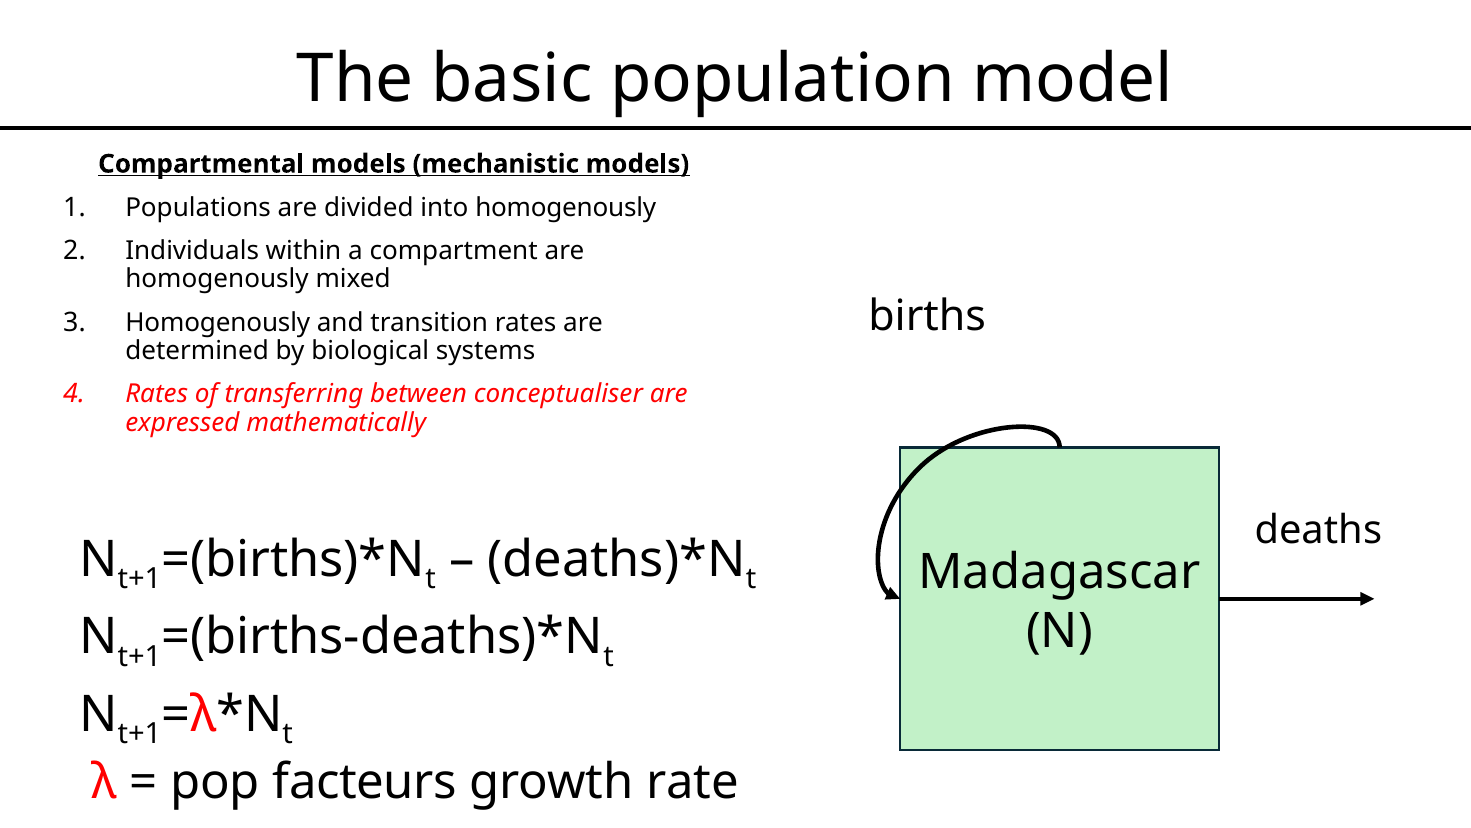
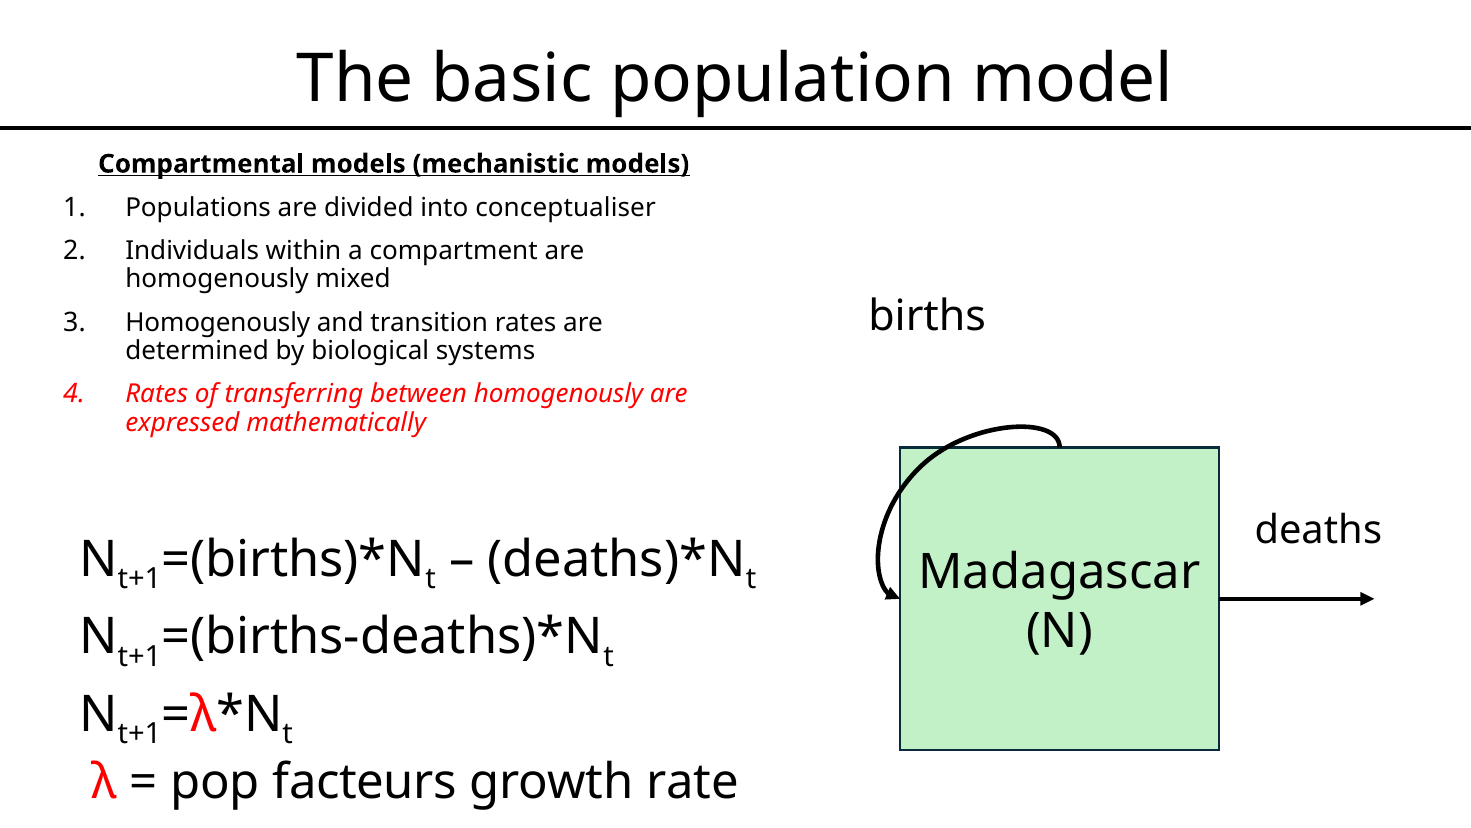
into homogenously: homogenously -> conceptualiser (566, 207)
between conceptualiser: conceptualiser -> homogenously (558, 394)
